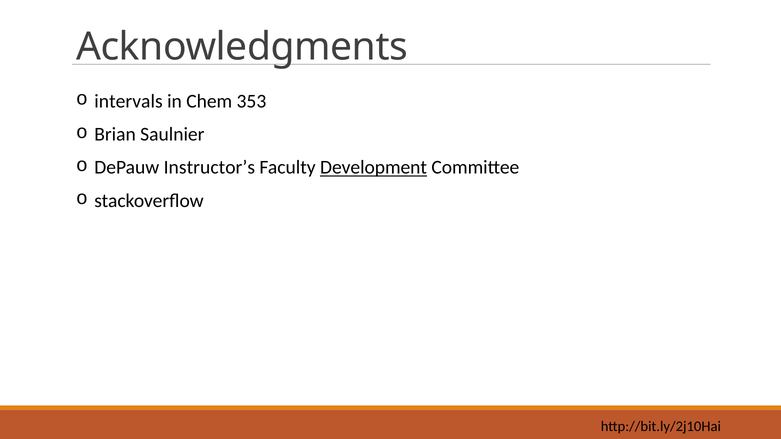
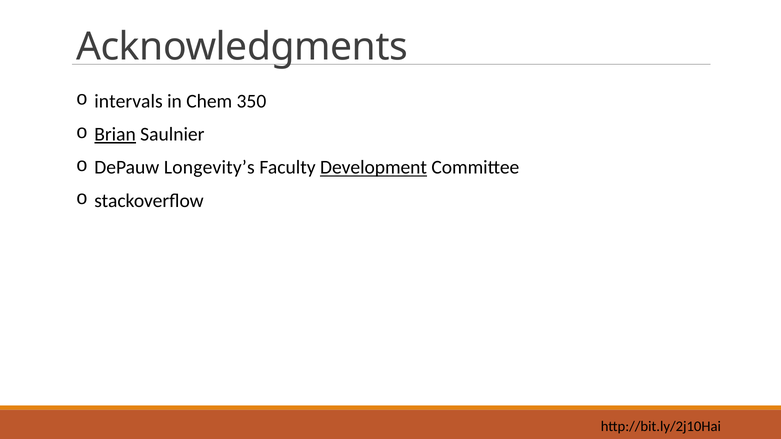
353: 353 -> 350 (251, 101)
Brian underline: none -> present (115, 134)
Instructor’s: Instructor’s -> Longevity’s (209, 168)
